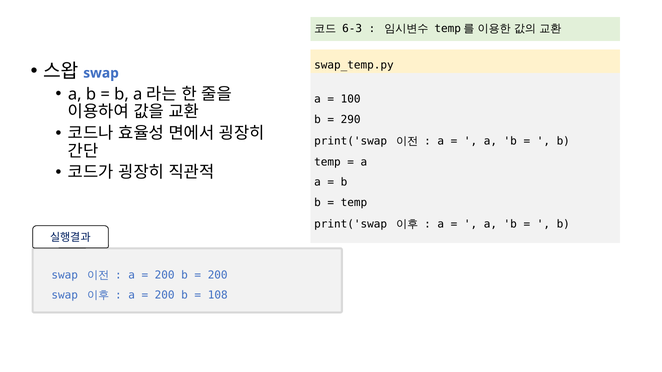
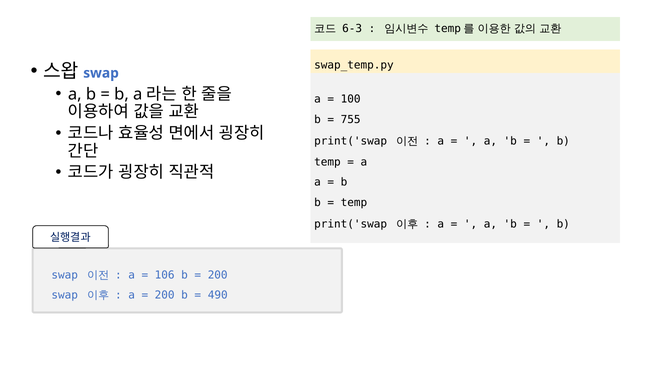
290: 290 -> 755 (351, 120)
200: 200 -> 106 (165, 275)
108: 108 -> 490 (218, 295)
